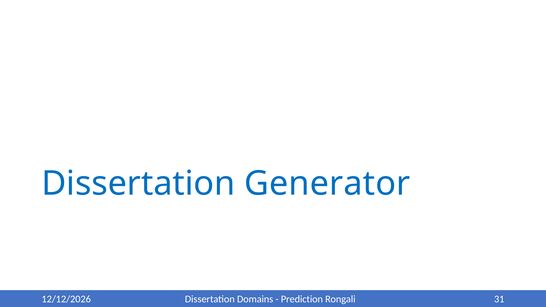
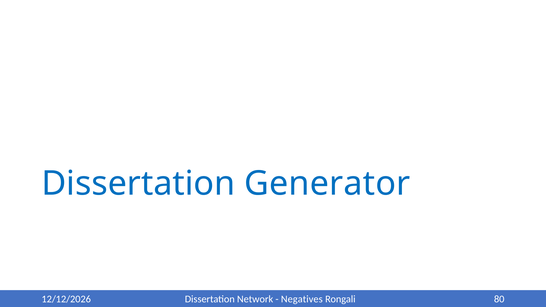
Domains: Domains -> Network (255, 299)
Prediction: Prediction -> Negatives (302, 299)
31: 31 -> 80 (499, 299)
